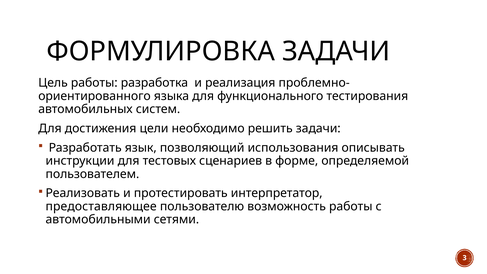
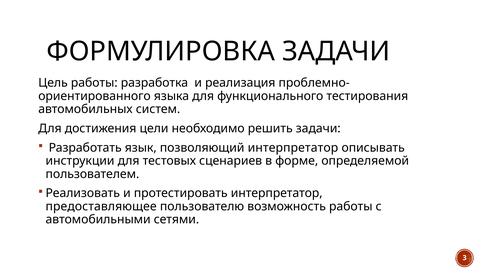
позволяющий использования: использования -> интерпретатор (293, 148)
